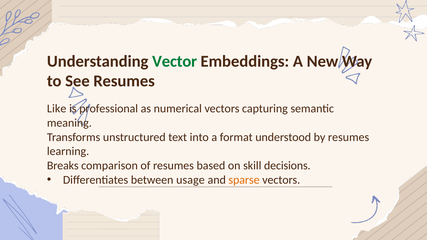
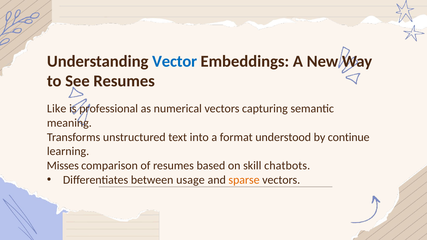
Vector colour: green -> blue (175, 61)
by resumes: resumes -> continue (349, 137)
Breaks: Breaks -> Misses (63, 166)
decisions: decisions -> chatbots (287, 166)
